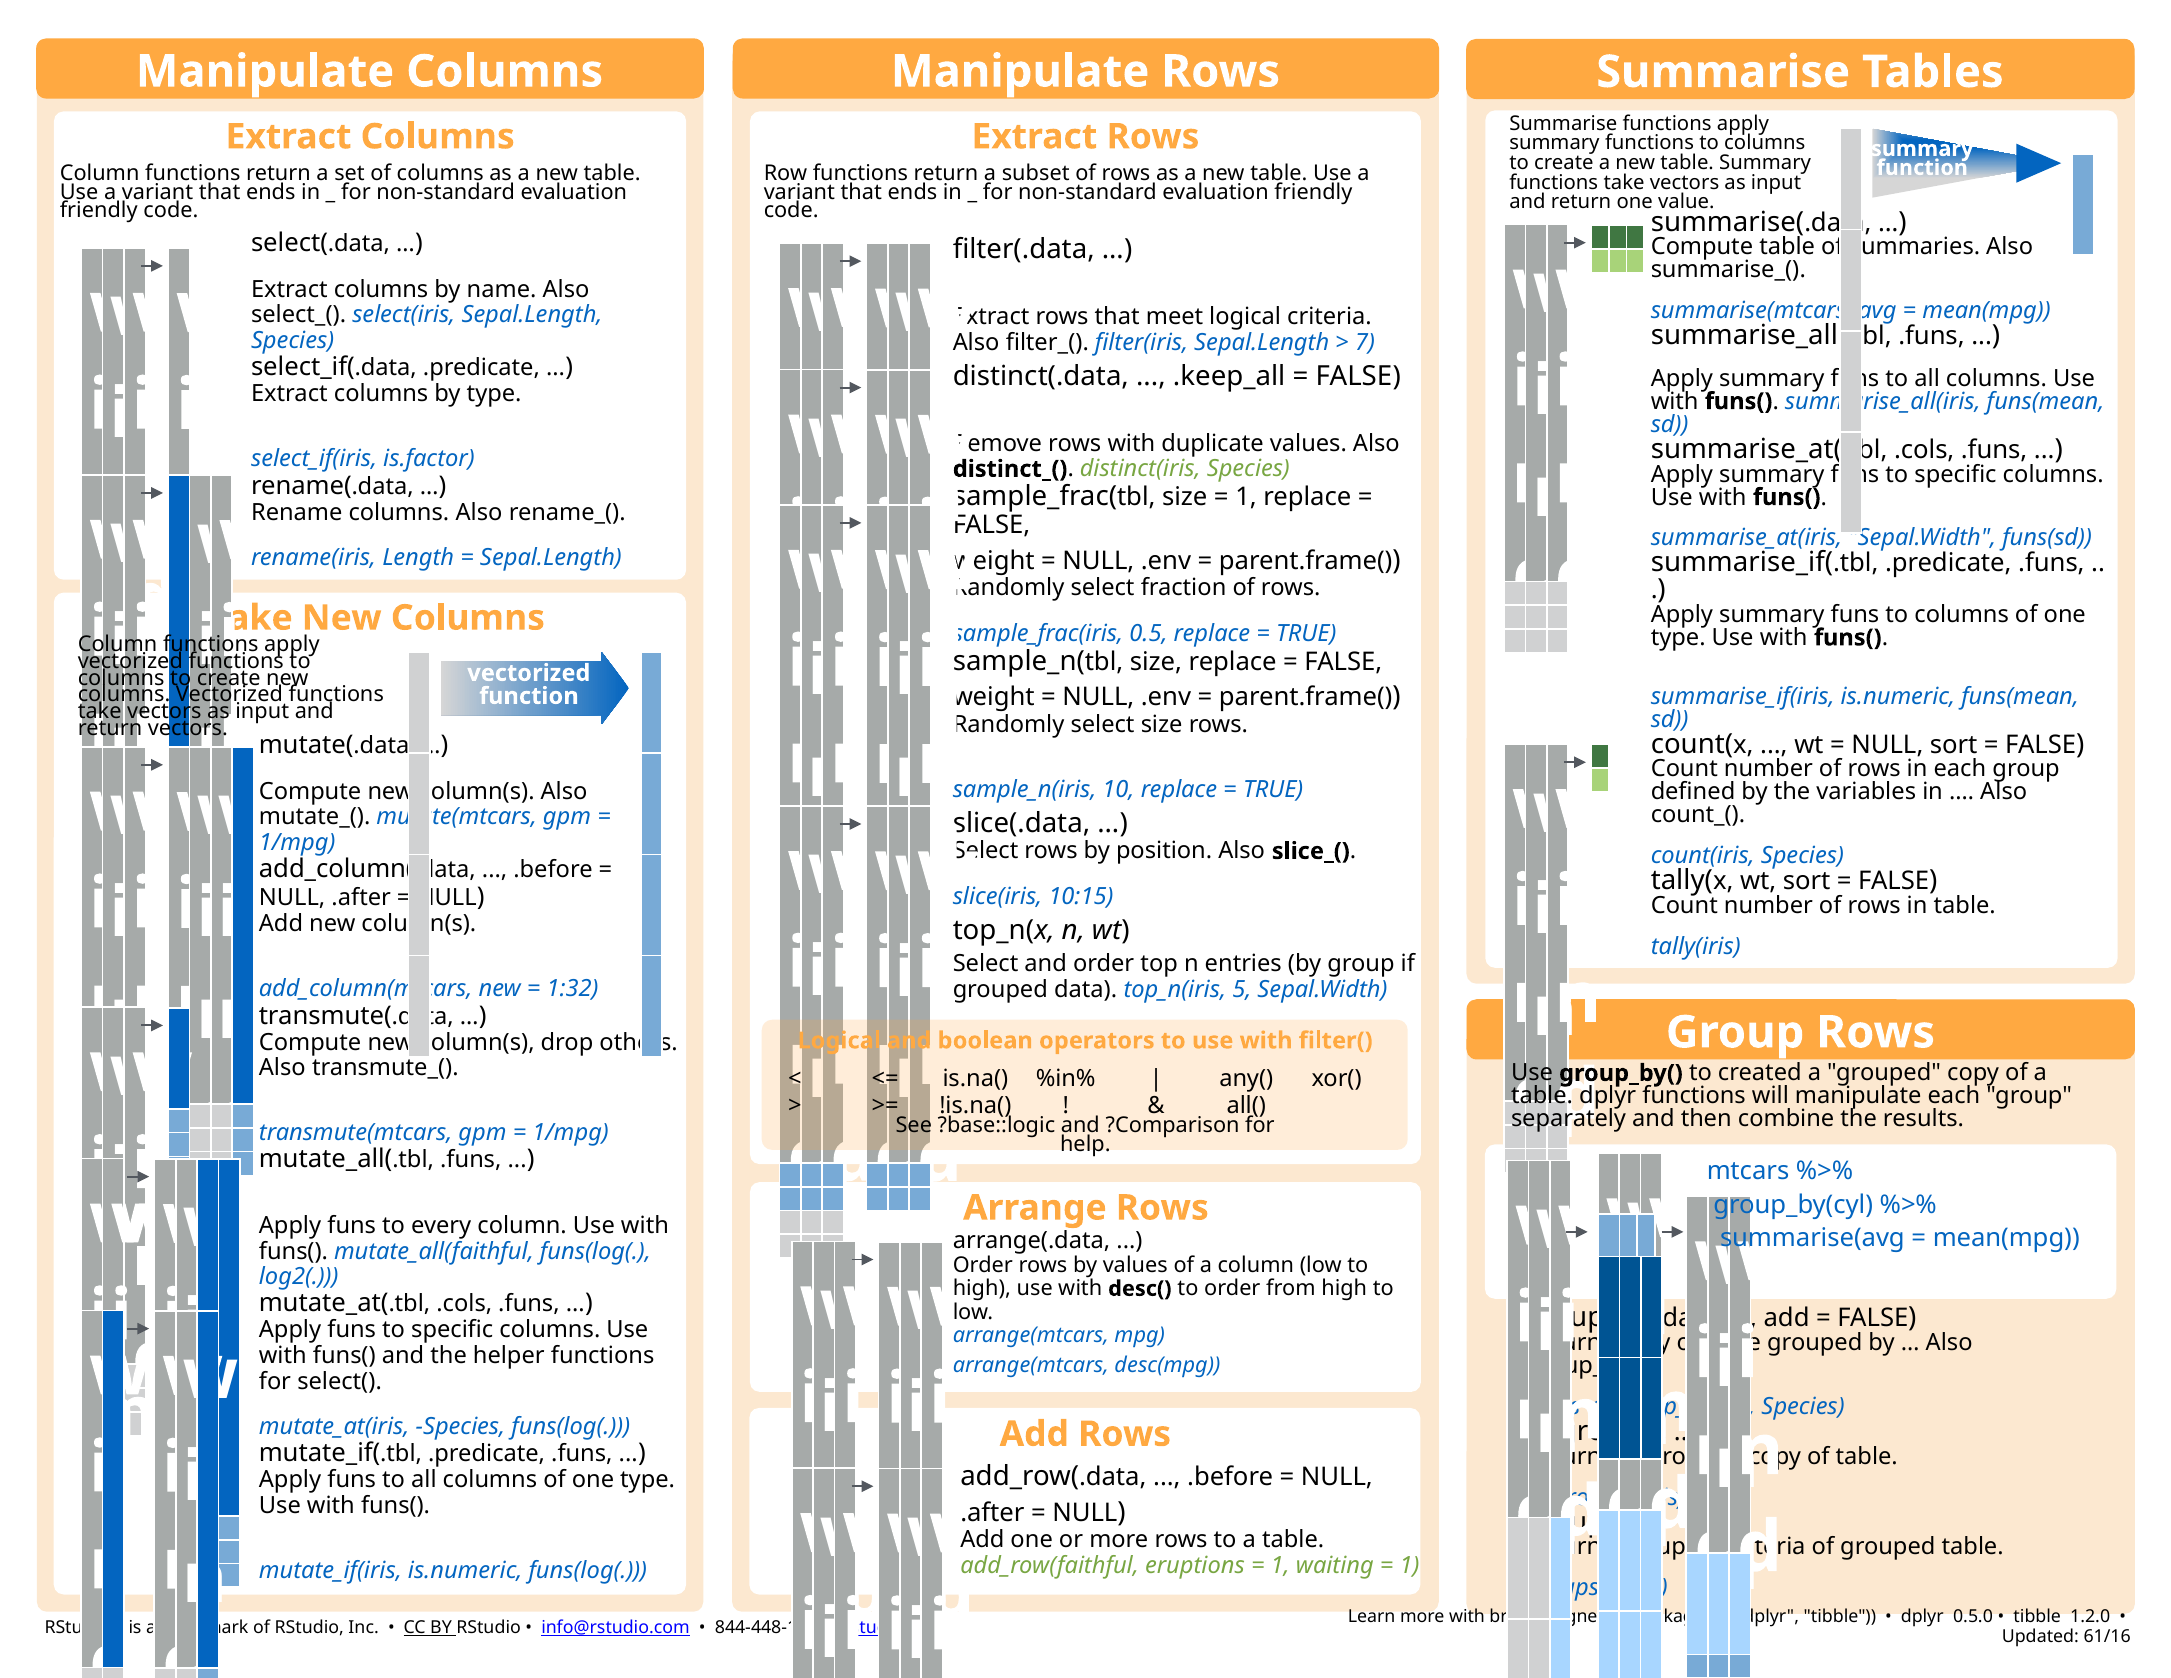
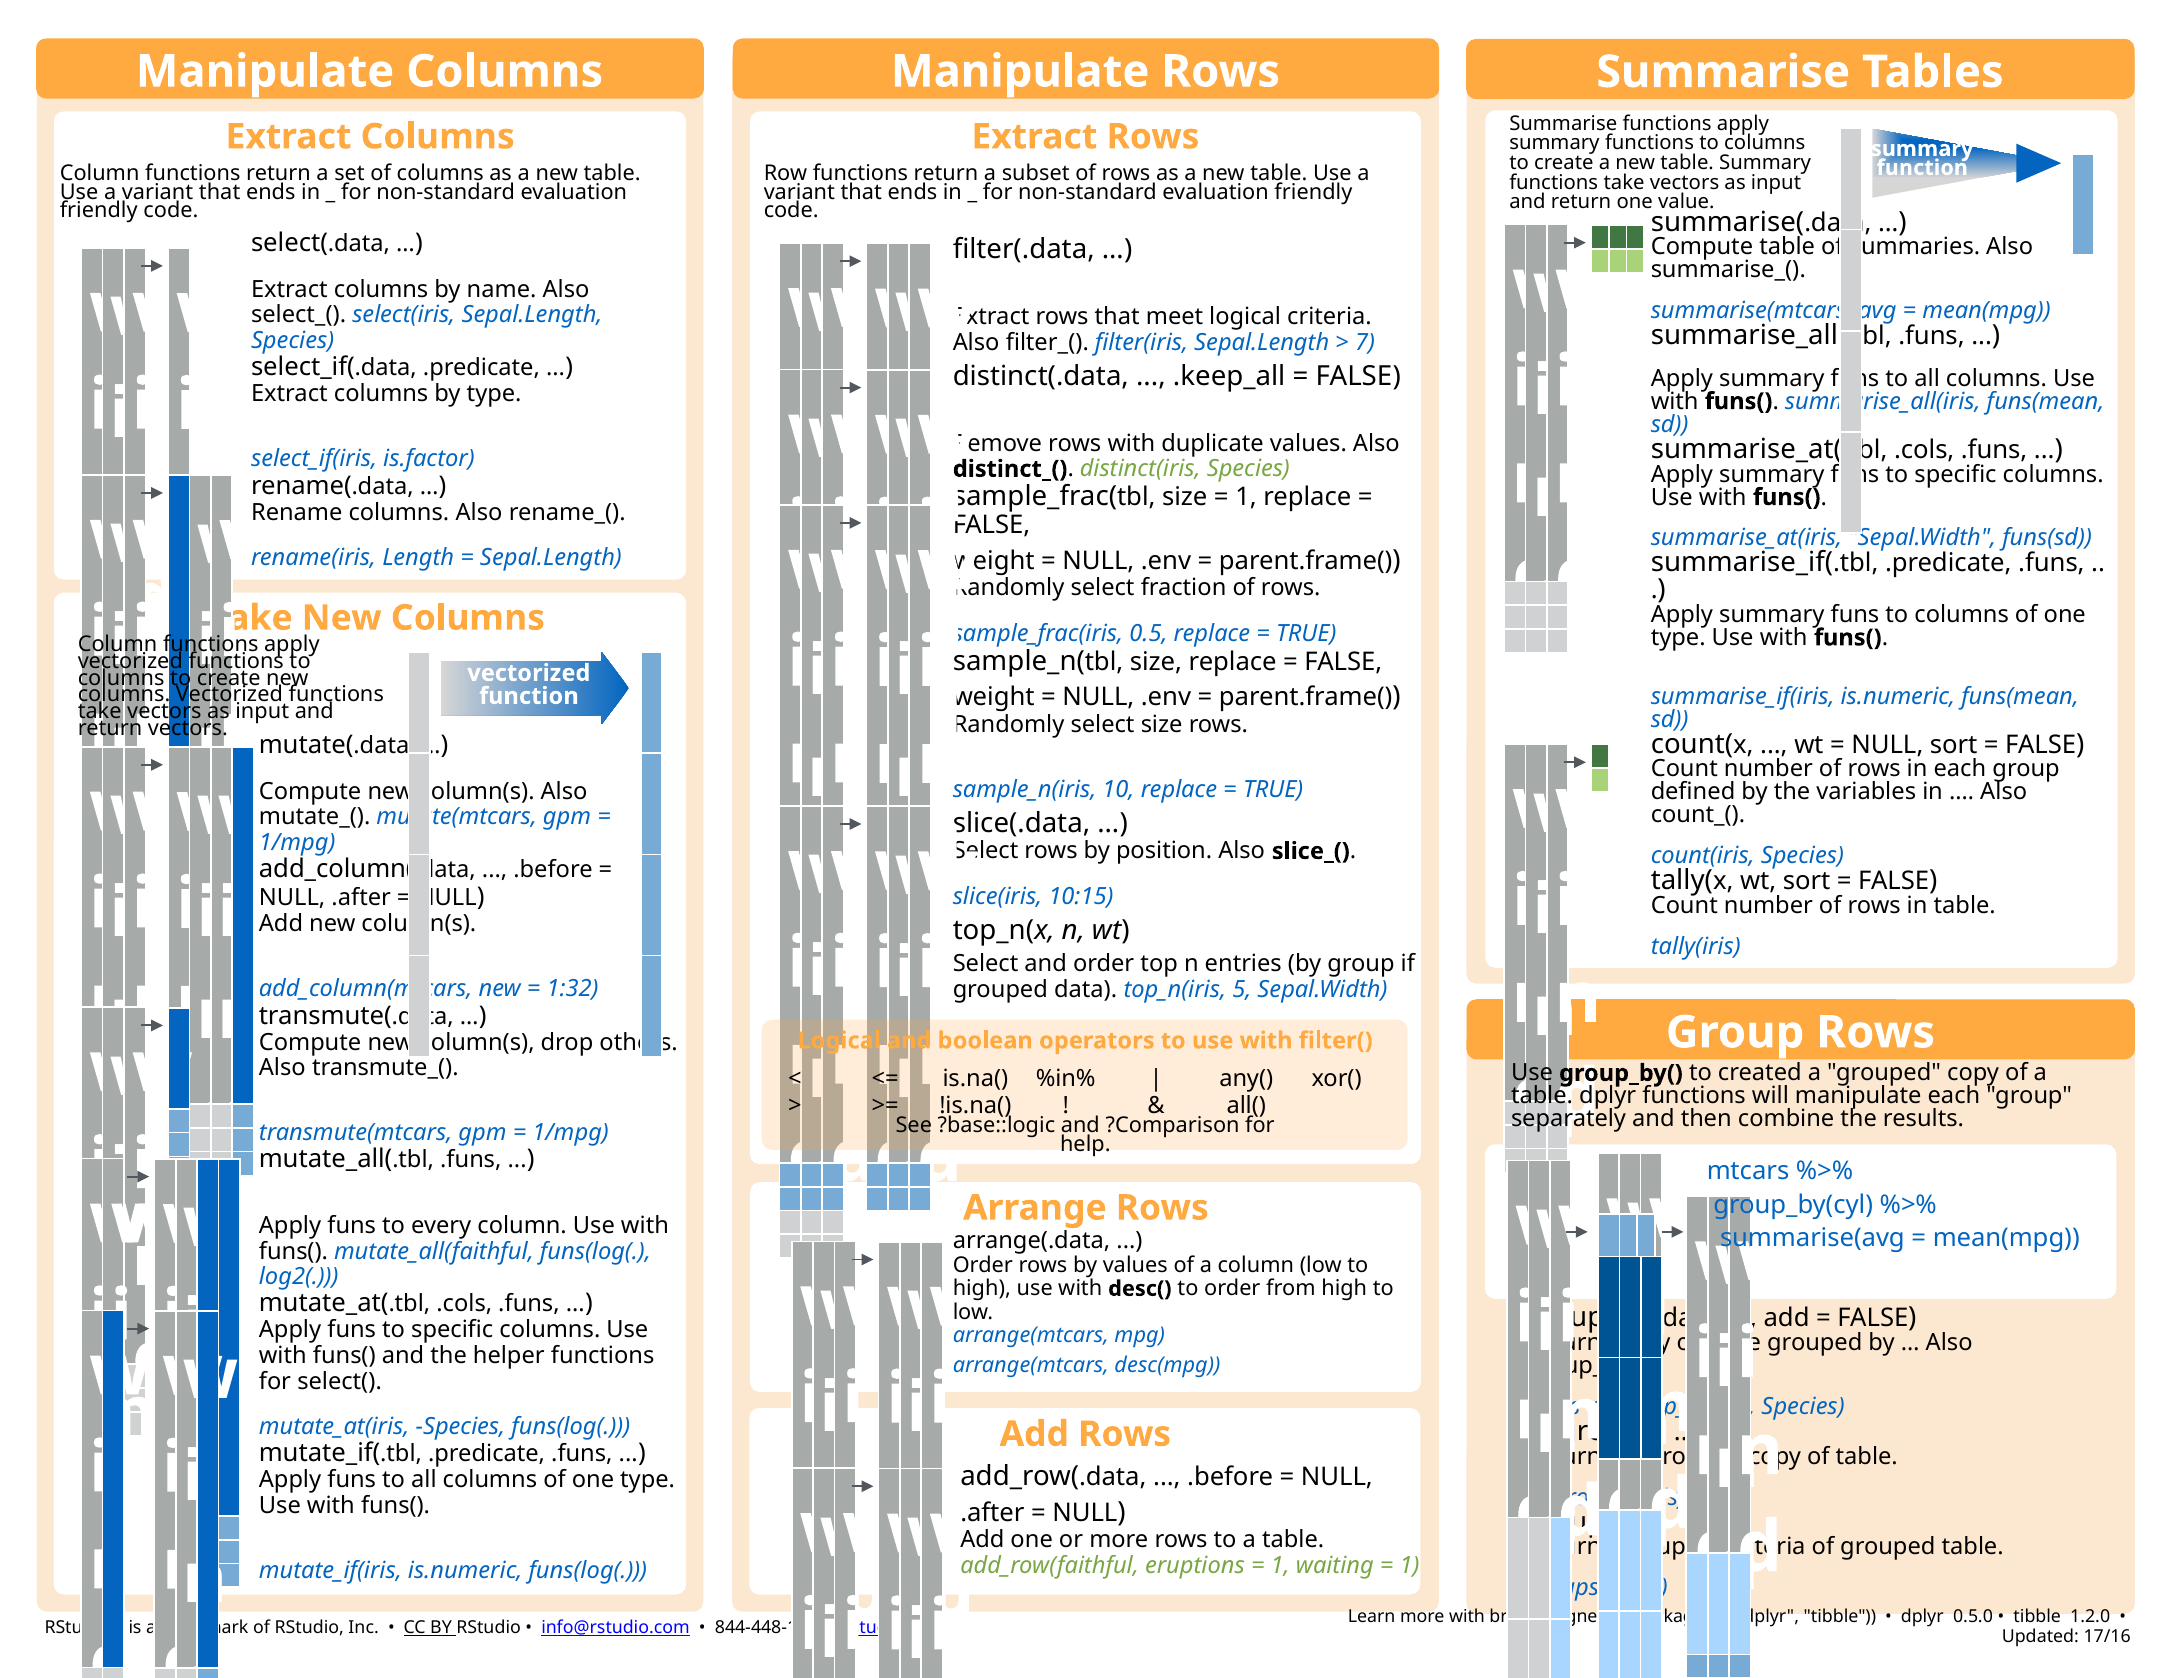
61/16: 61/16 -> 17/16 (2107, 1636)
